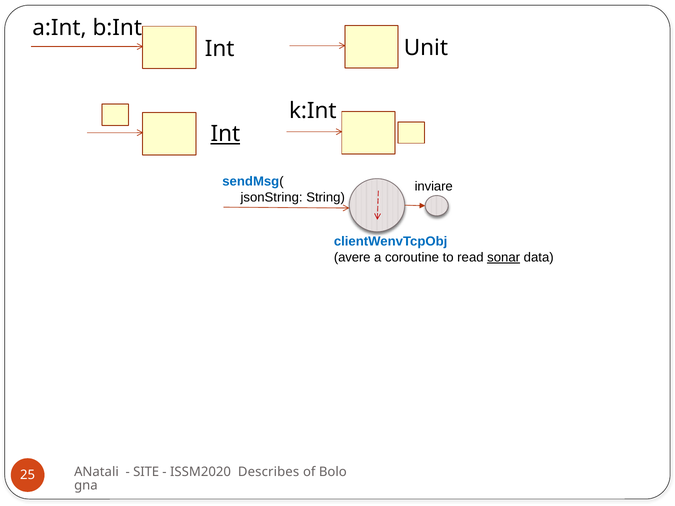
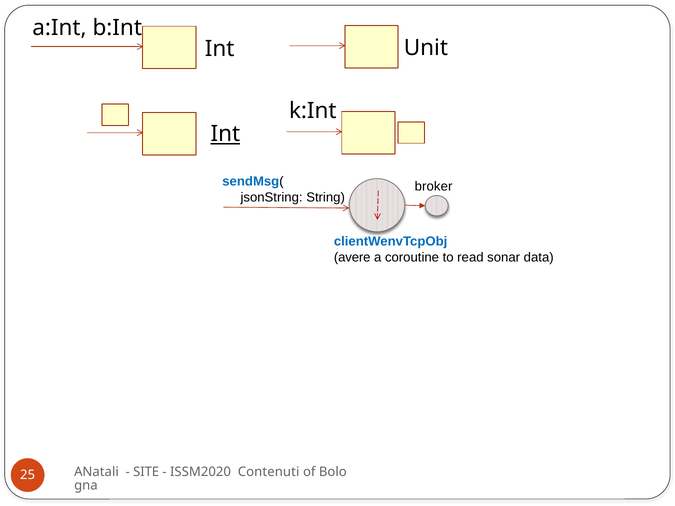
inviare: inviare -> broker (434, 187)
sonar underline: present -> none (504, 257)
Describes: Describes -> Contenuti (269, 472)
